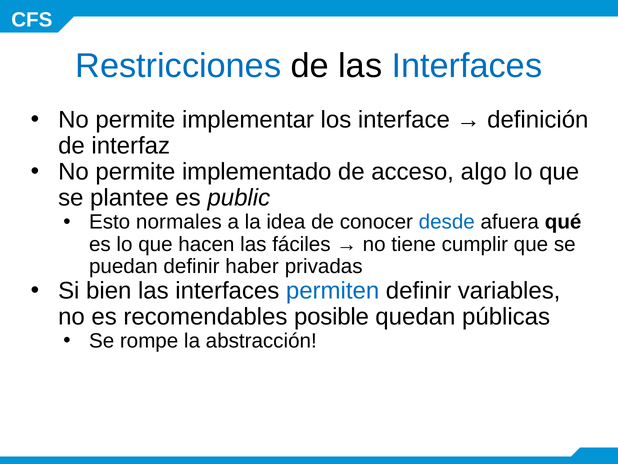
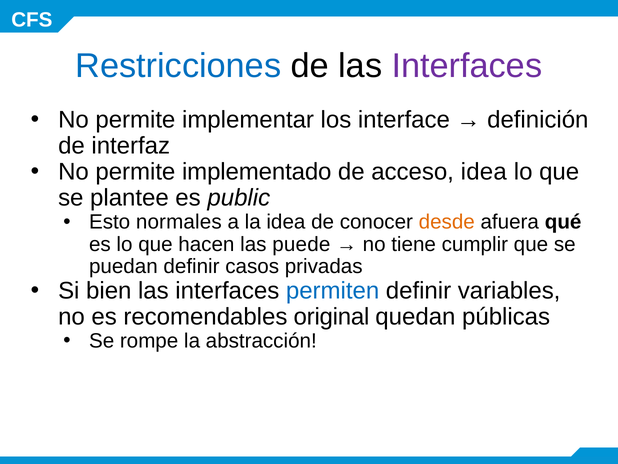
Interfaces colour: blue -> purple (467, 66)
acceso algo: algo -> idea (484, 172)
desde colour: blue -> orange (447, 222)
fáciles: fáciles -> puede (301, 244)
haber: haber -> casos (252, 266)
posible: posible -> original (332, 316)
